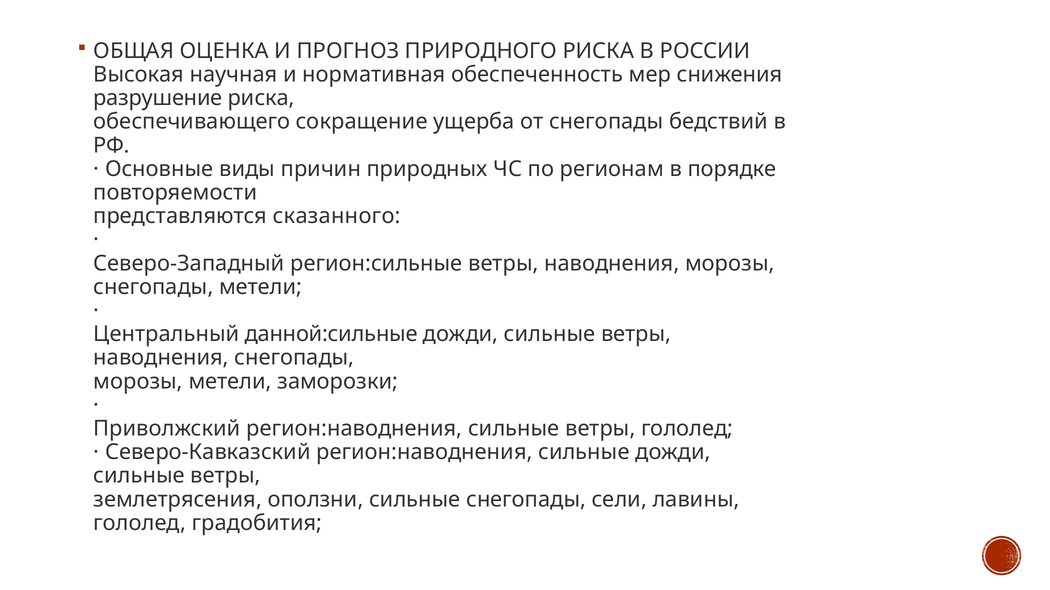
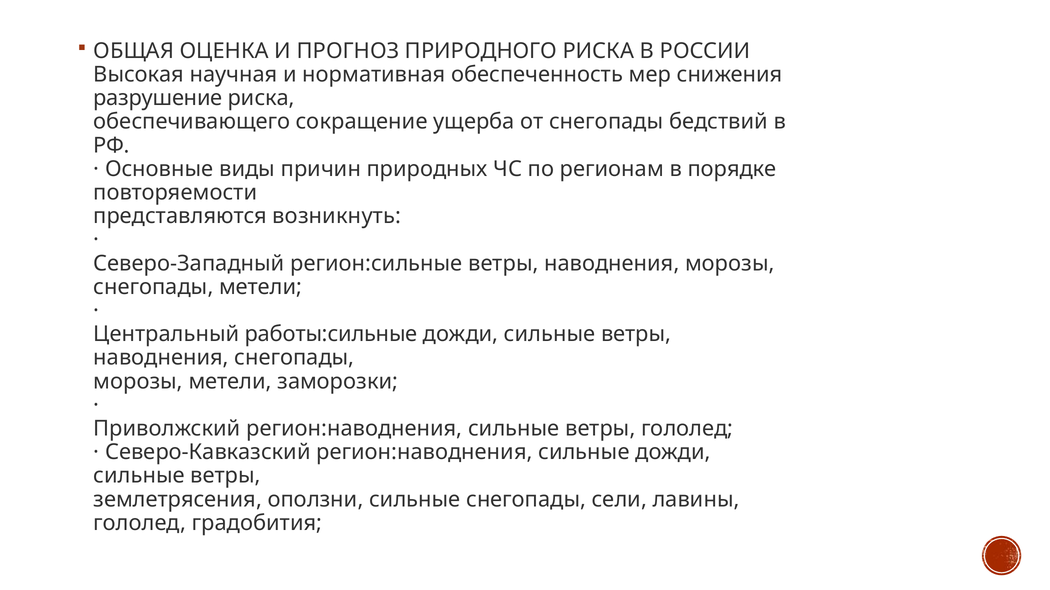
сказанного: сказанного -> возникнуть (337, 216)
данной:сильные: данной:сильные -> работы:сильные (331, 334)
